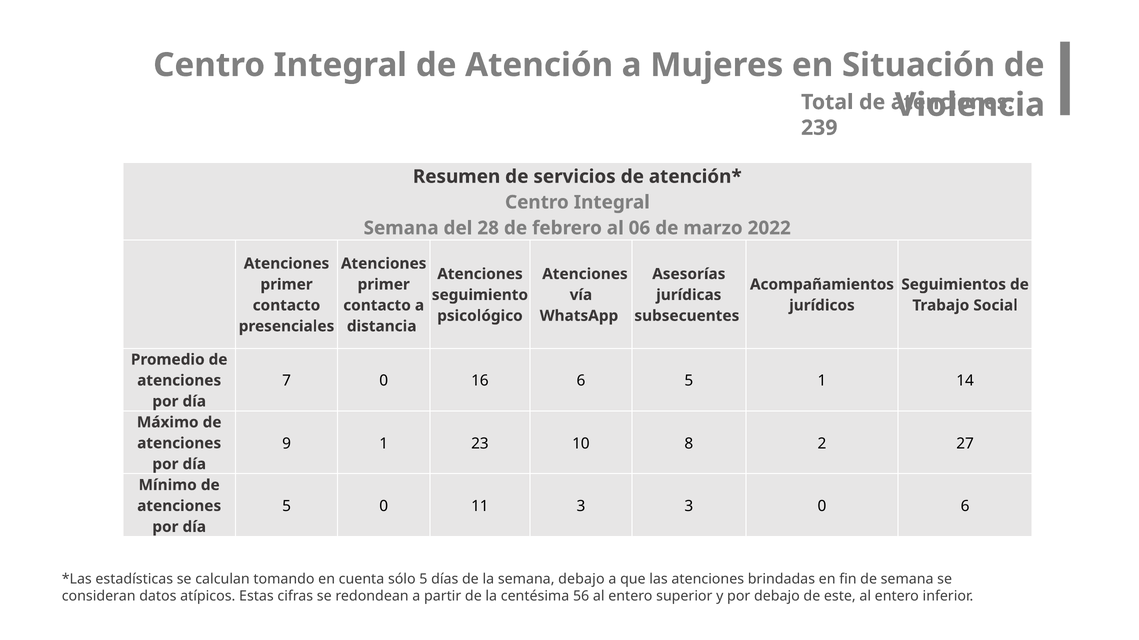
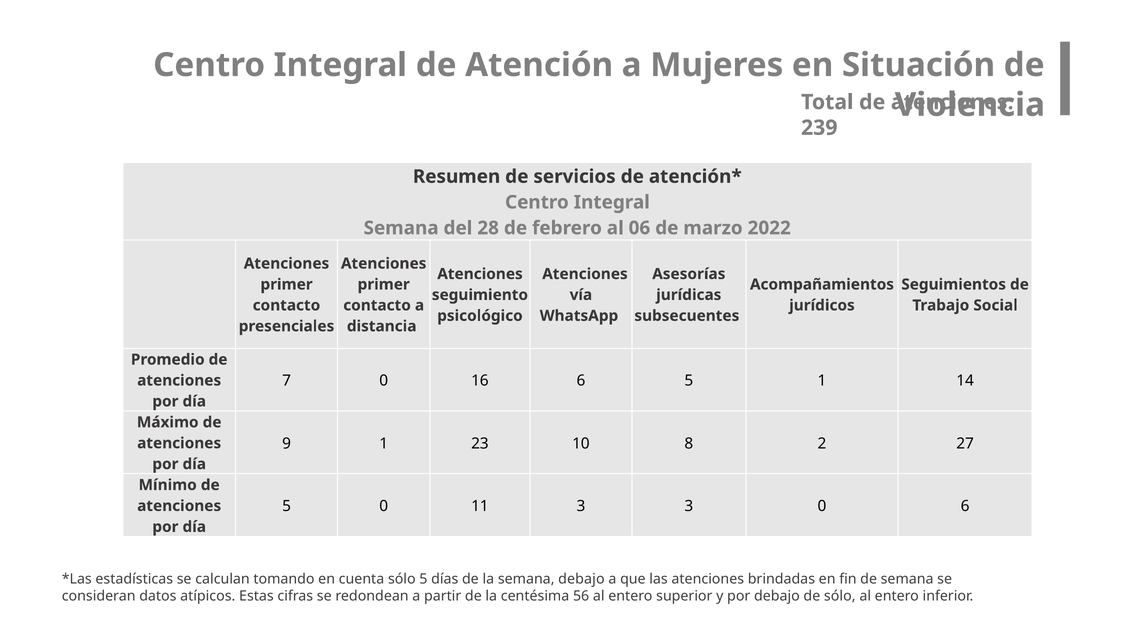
de este: este -> sólo (840, 597)
